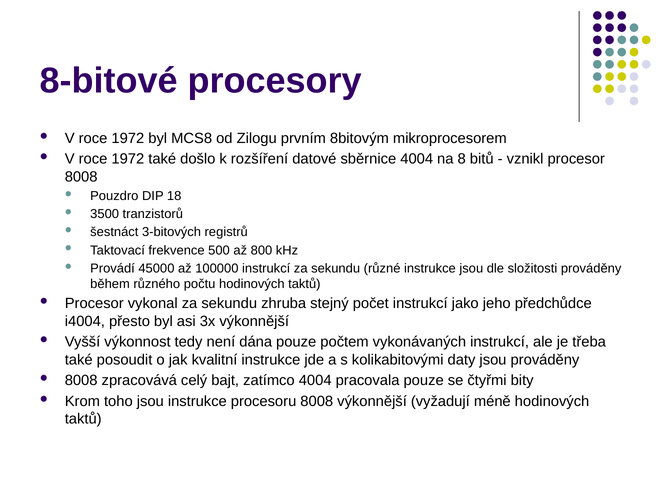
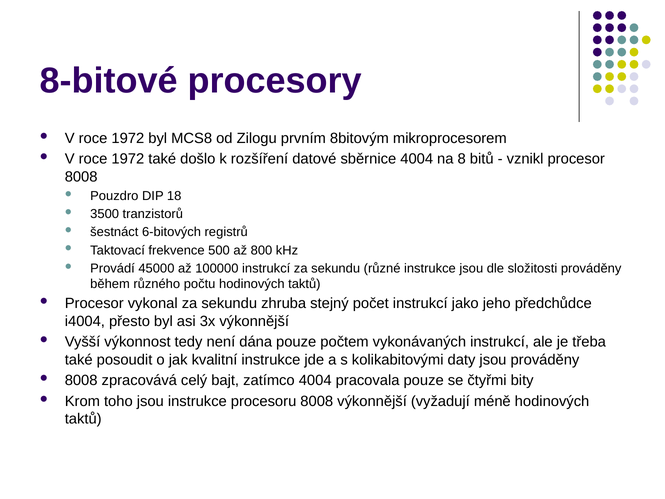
3-bitových: 3-bitových -> 6-bitových (172, 232)
